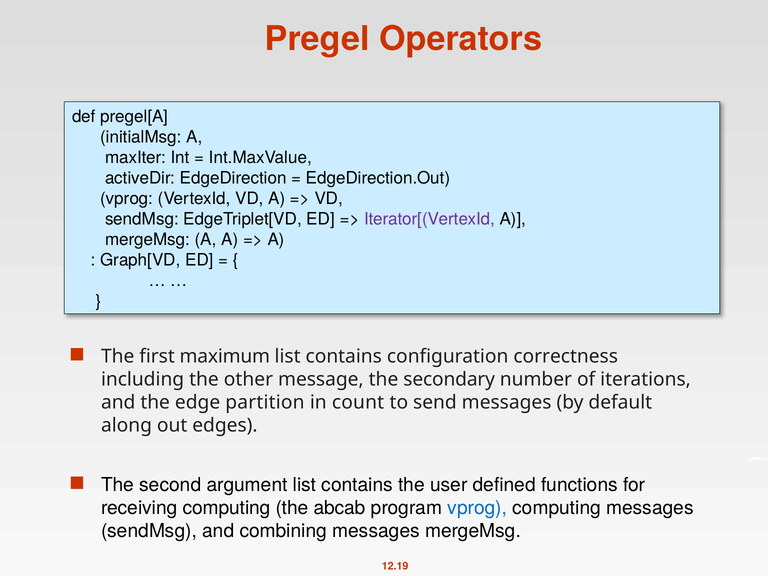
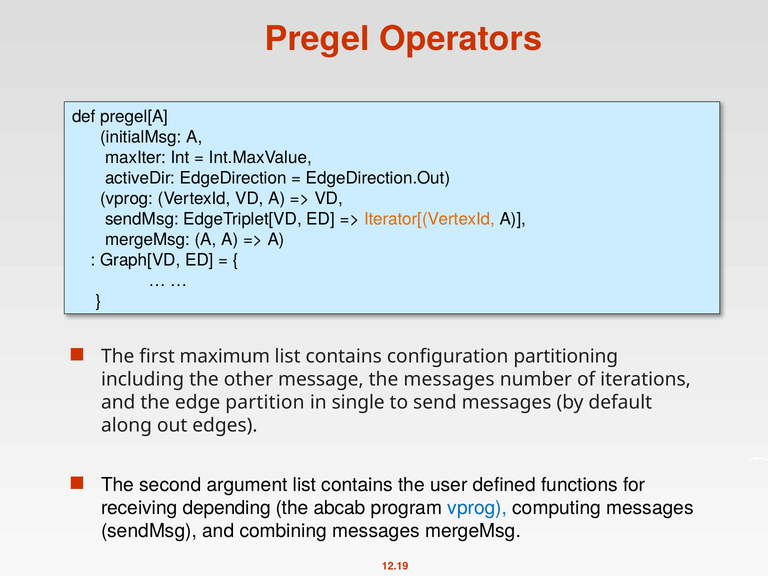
Iterator[(VertexId colour: purple -> orange (430, 219)
correctness: correctness -> partitioning (566, 356)
the secondary: secondary -> messages (449, 379)
count: count -> single (358, 402)
receiving computing: computing -> depending (227, 508)
